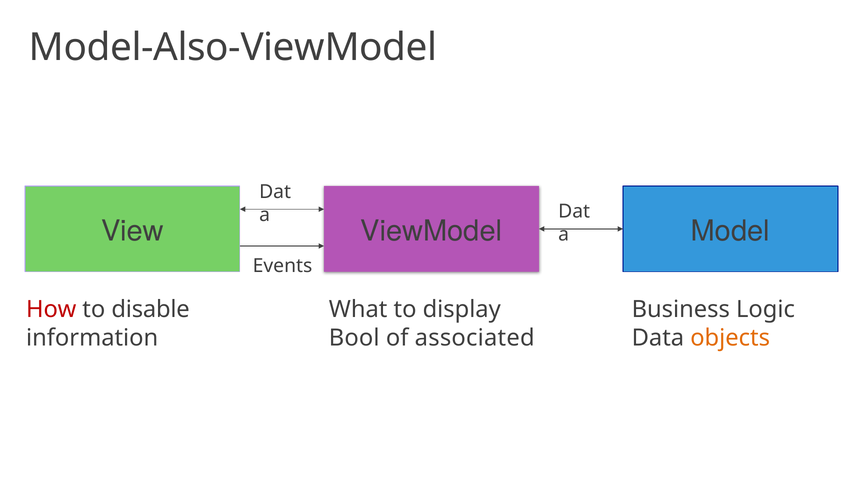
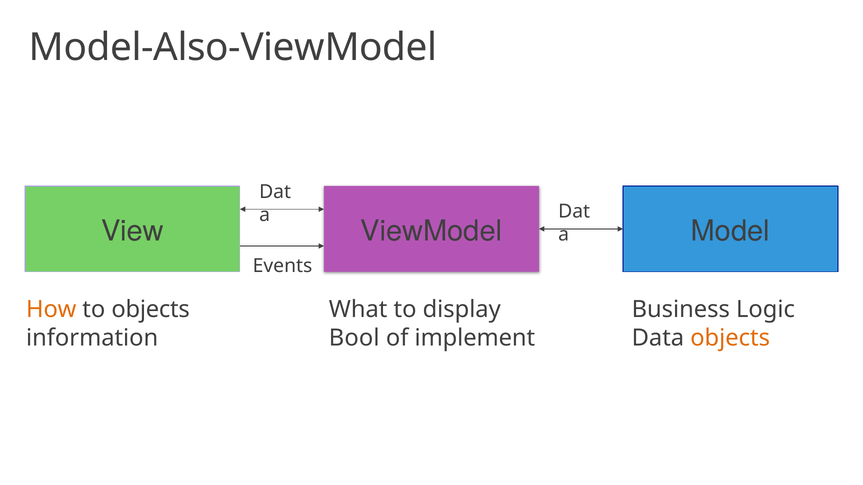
How colour: red -> orange (51, 310)
to disable: disable -> objects (151, 310)
associated: associated -> implement (475, 338)
